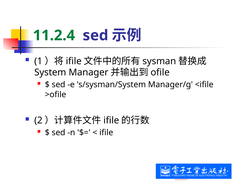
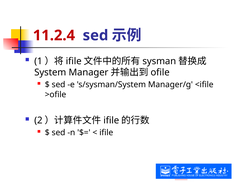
11.2.4 colour: green -> red (54, 35)
